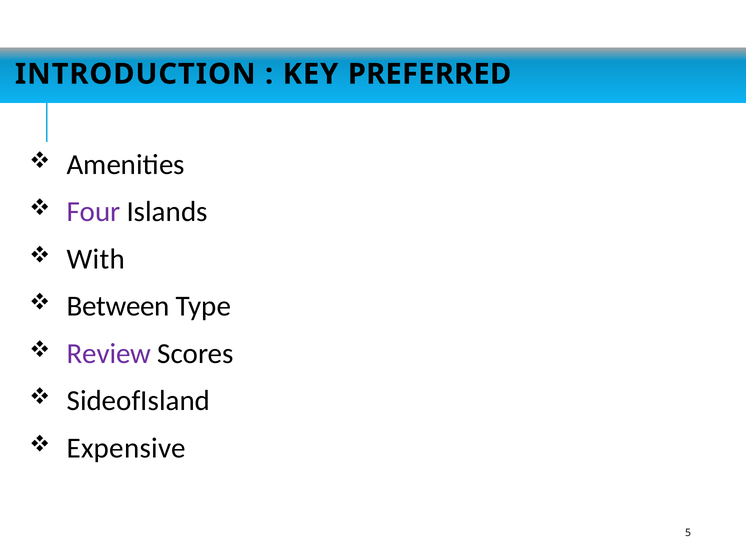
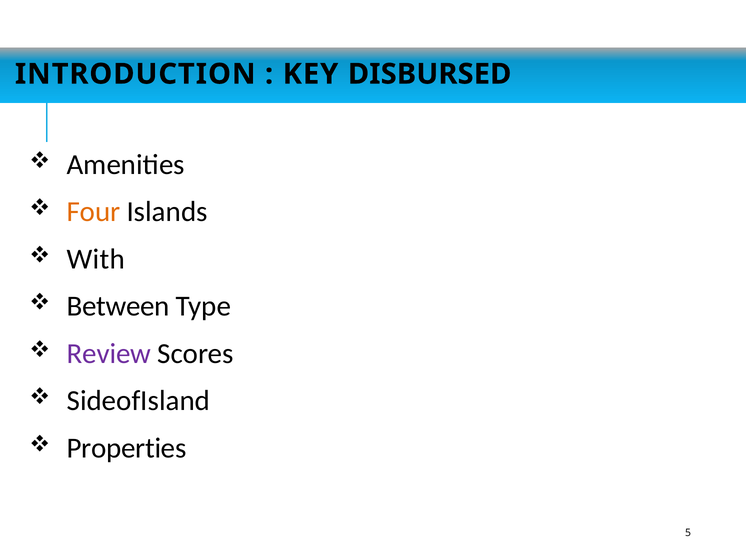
PREFERRED: PREFERRED -> DISBURSED (430, 74)
Four colour: purple -> orange (94, 212)
Expensive: Expensive -> Properties (127, 448)
